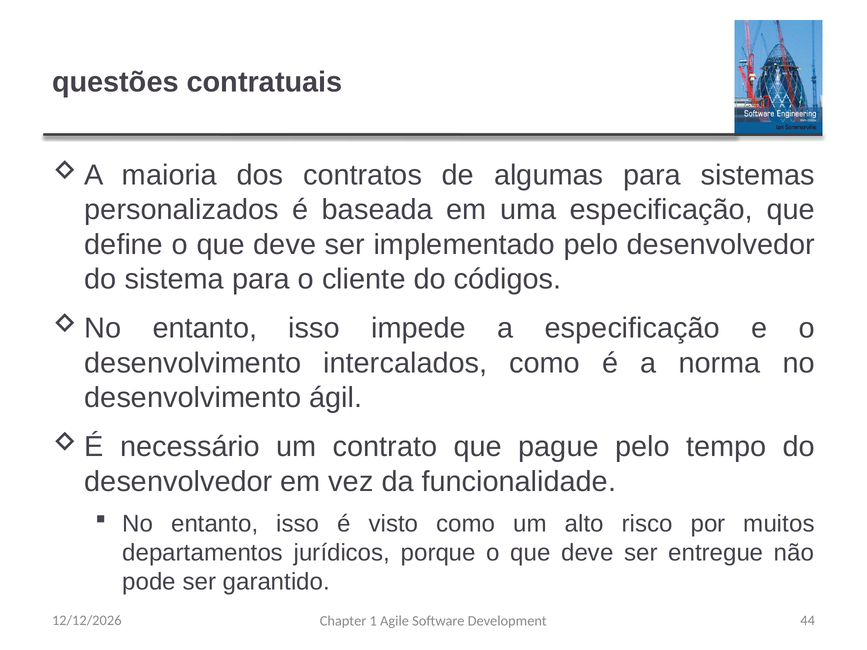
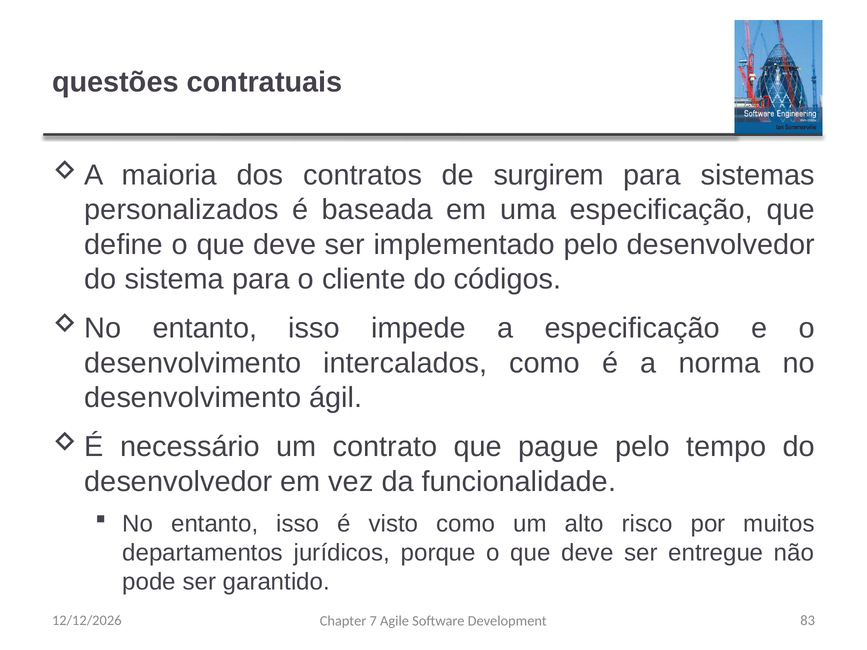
algumas: algumas -> surgirem (549, 175)
1: 1 -> 7 (373, 621)
44: 44 -> 83 (808, 621)
